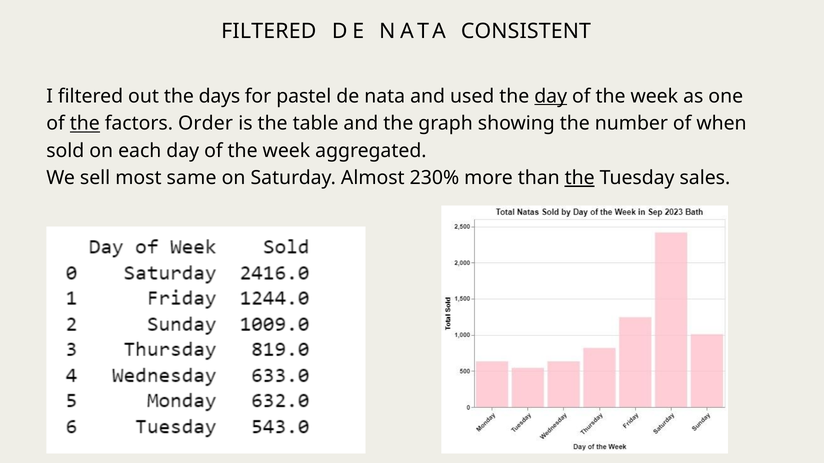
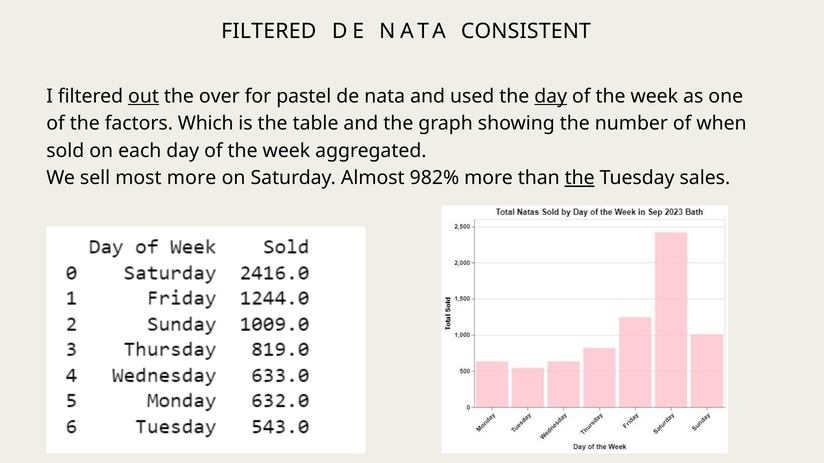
out underline: none -> present (144, 96)
days: days -> over (219, 96)
the underline: present -> none (85, 124)
Order: Order -> Which (206, 124)
most same: same -> more (192, 178)
230%: 230% -> 982% (434, 178)
